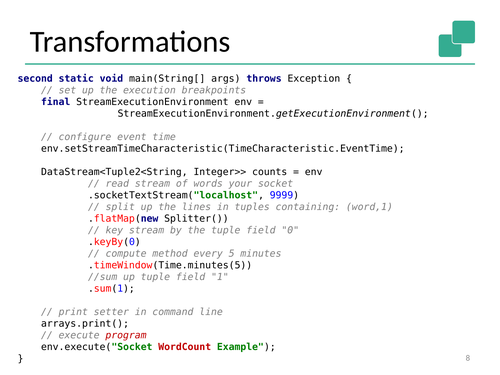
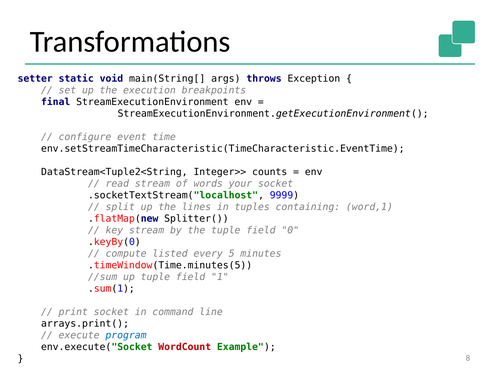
second: second -> setter (35, 79)
method: method -> listed (170, 254)
print setter: setter -> socket (111, 312)
program colour: red -> blue (126, 335)
